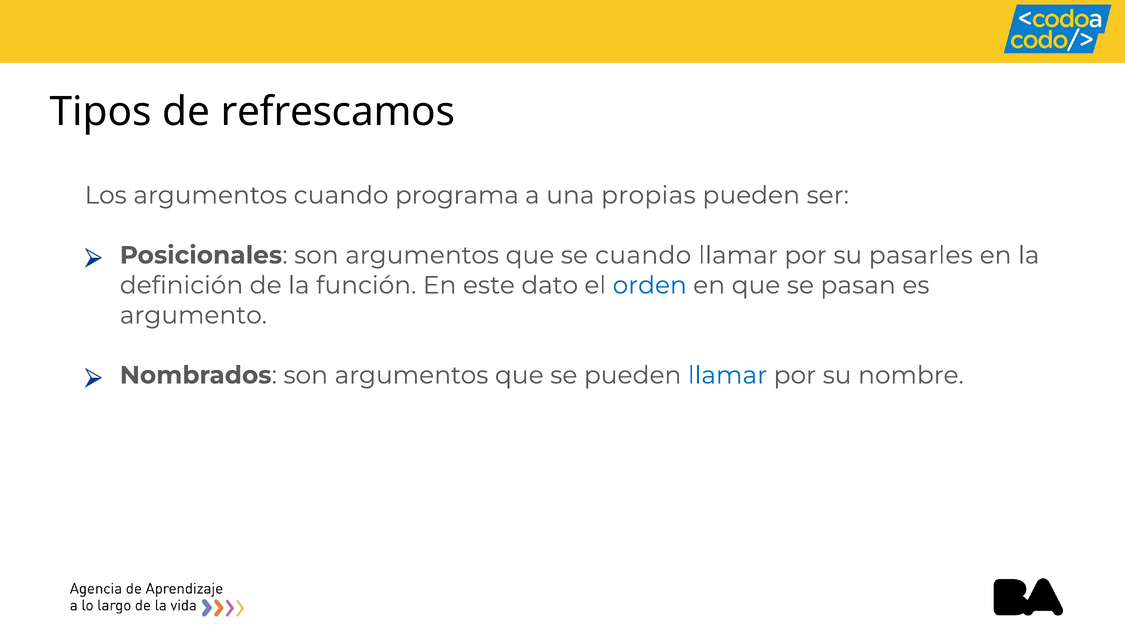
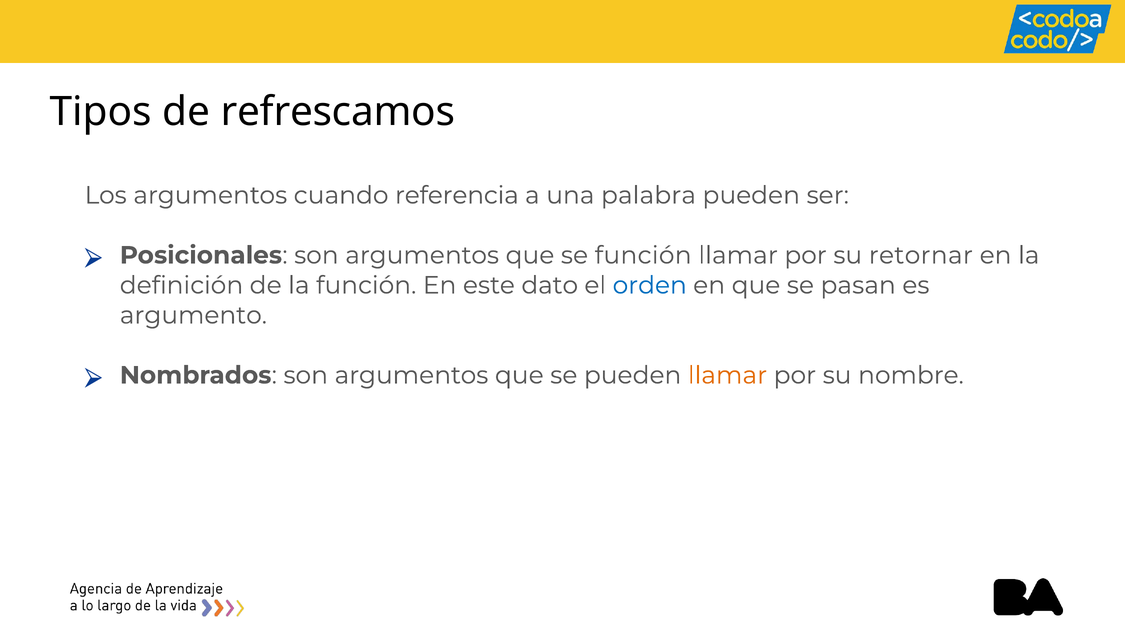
programa: programa -> referencia (457, 195)
propias: propias -> palabra (649, 195)
se cuando: cuando -> función (643, 255)
pasarles: pasarles -> retornar (921, 255)
llamar colour: blue -> orange (728, 375)
